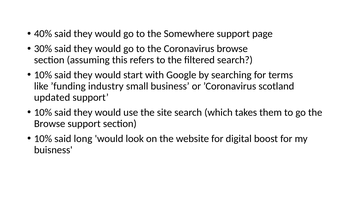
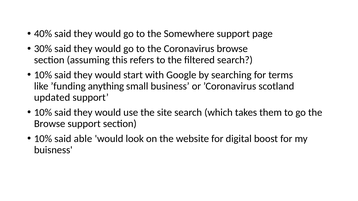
industry: industry -> anything (106, 86)
long: long -> able (83, 139)
